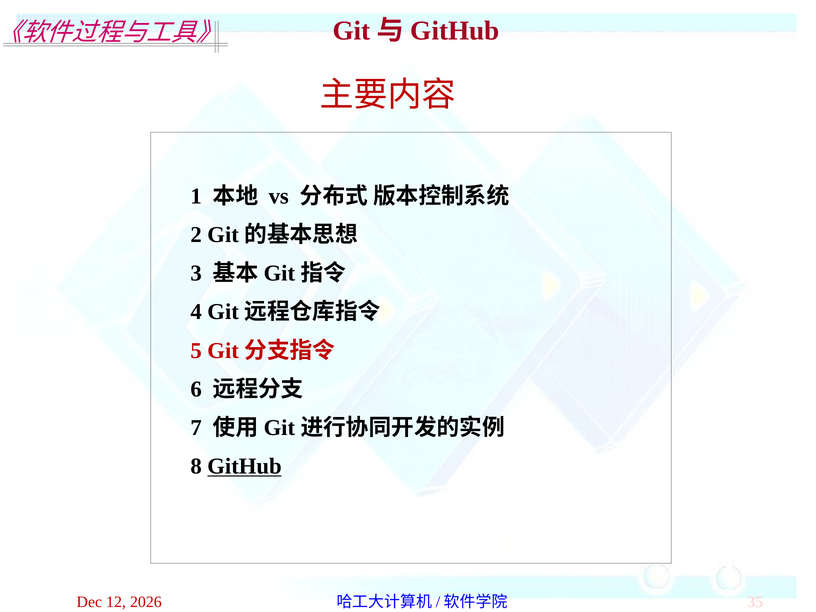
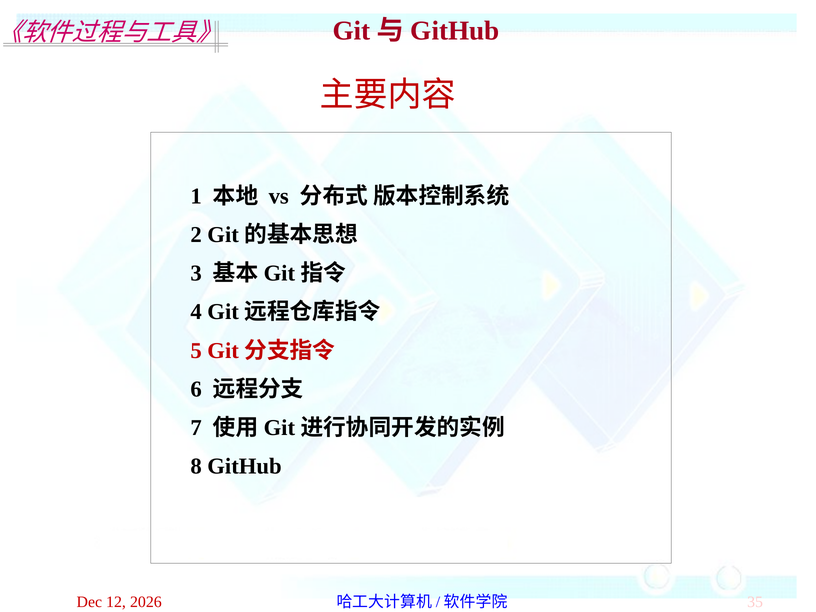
GitHub underline: present -> none (245, 466)
